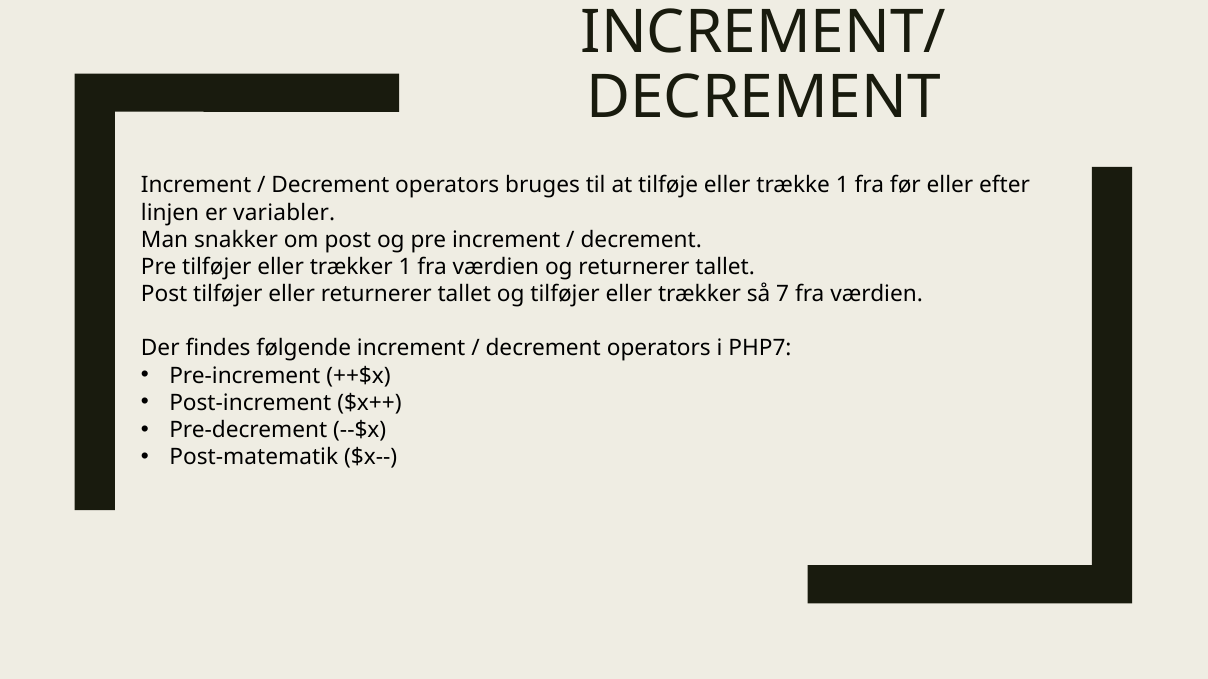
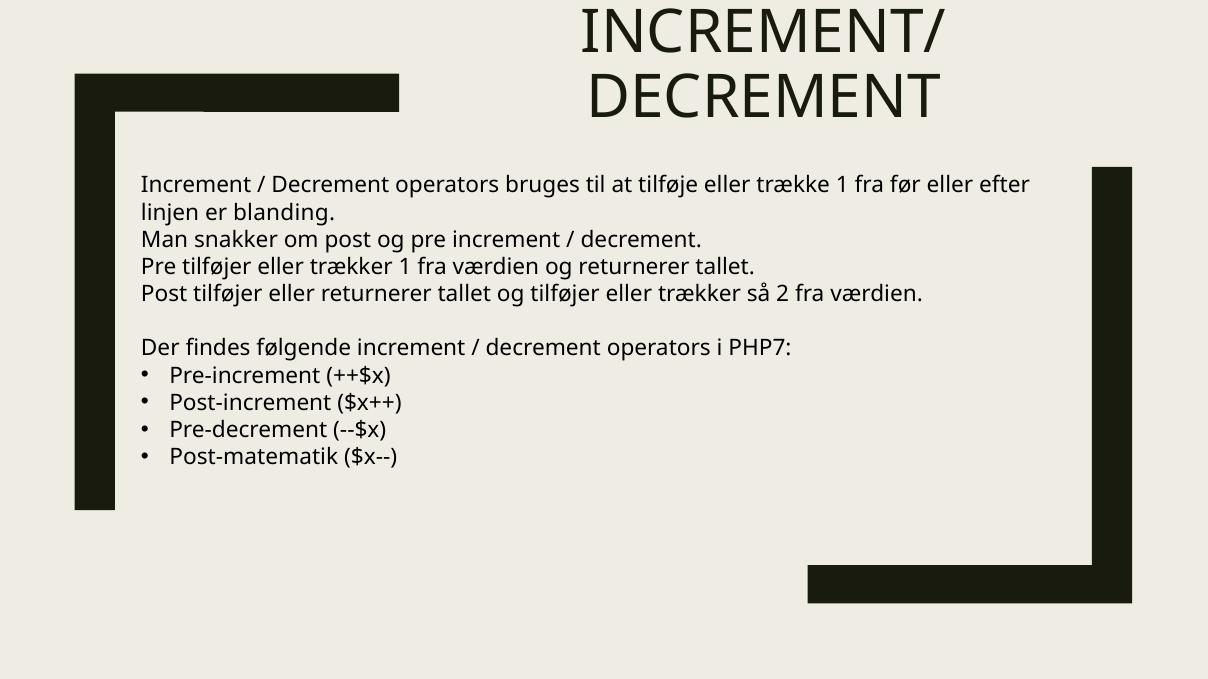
variabler: variabler -> blanding (284, 213)
7: 7 -> 2 (783, 294)
